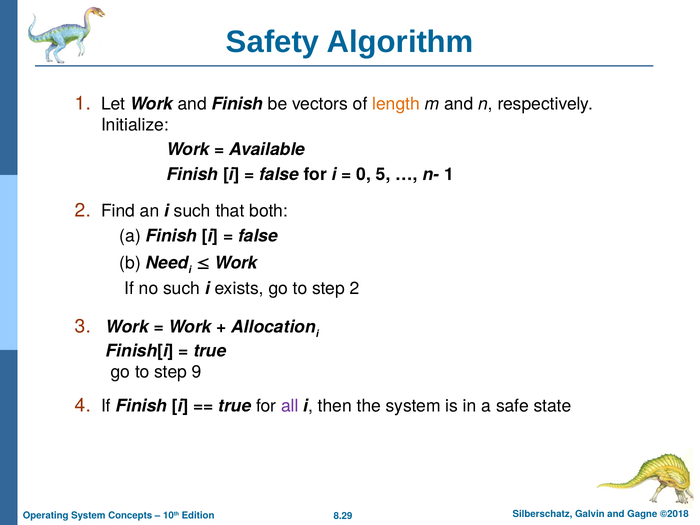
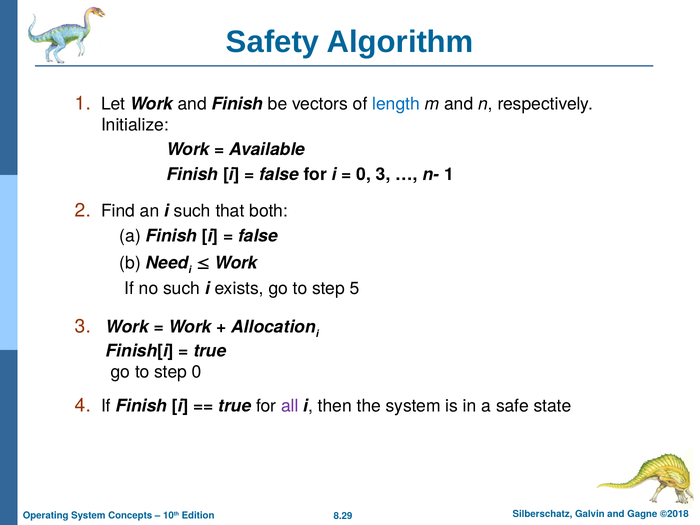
length colour: orange -> blue (396, 104)
0 5: 5 -> 3 (383, 175)
step 2: 2 -> 5 (355, 288)
step 9: 9 -> 0 (197, 372)
